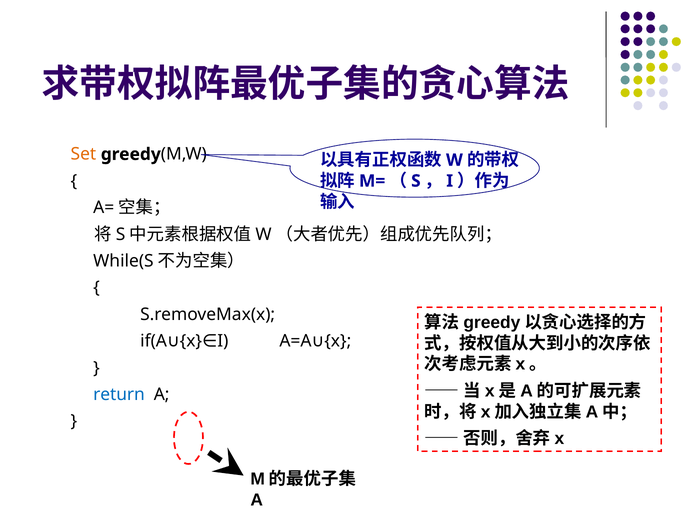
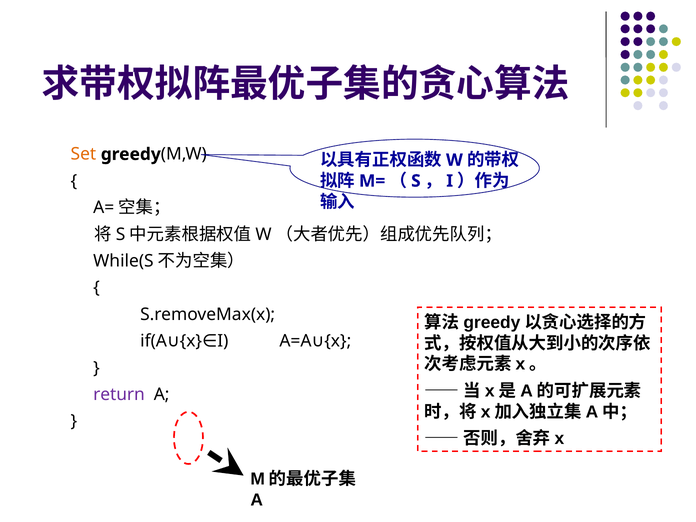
return colour: blue -> purple (119, 394)
